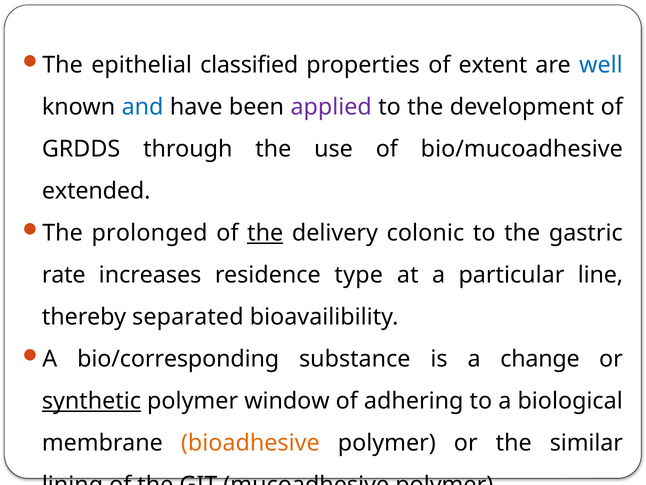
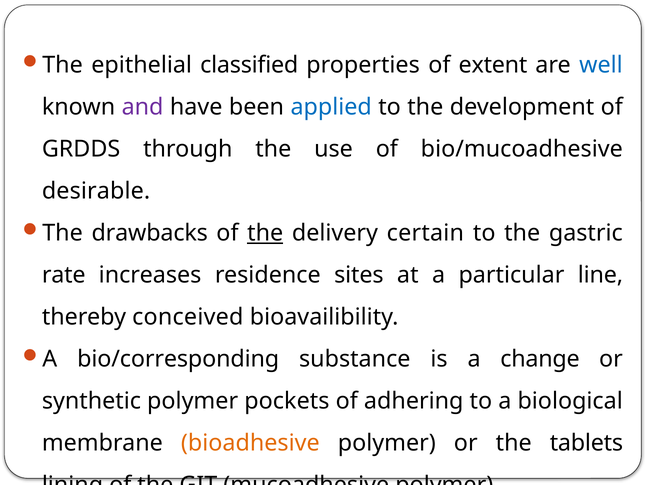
and colour: blue -> purple (143, 107)
applied colour: purple -> blue (331, 107)
extended: extended -> desirable (96, 191)
prolonged: prolonged -> drawbacks (150, 233)
colonic: colonic -> certain (425, 233)
type: type -> sites (359, 275)
separated: separated -> conceived (188, 317)
synthetic underline: present -> none (91, 401)
window: window -> pockets (287, 401)
similar: similar -> tablets (586, 443)
